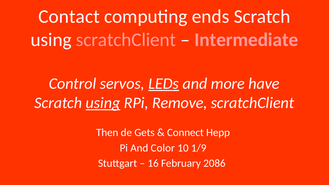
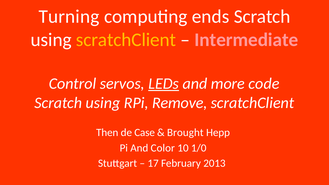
Contact: Contact -> Turning (69, 17)
scratchClient colour: pink -> yellow (126, 40)
have: have -> code (264, 84)
using underline: present -> none (103, 103)
Gets: Gets -> Case (145, 133)
Connect: Connect -> Brought (185, 133)
1/9: 1/9 -> 1/0 (199, 148)
16: 16 -> 17 (153, 163)
2086: 2086 -> 2013 (214, 163)
